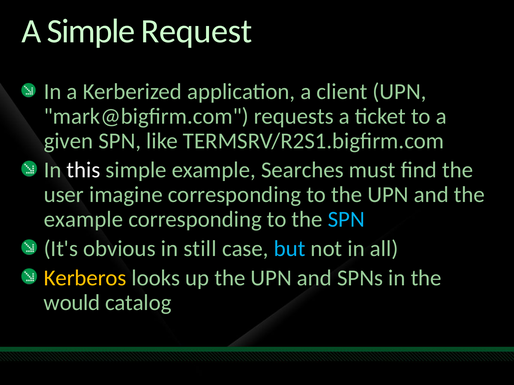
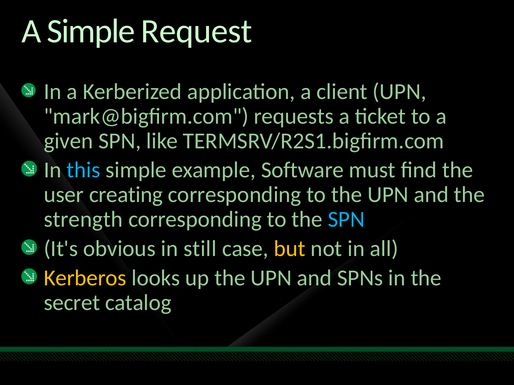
this colour: white -> light blue (83, 170)
Searches: Searches -> Software (303, 170)
imagine: imagine -> creating (126, 195)
example: example -> strength (83, 220)
but colour: light blue -> yellow (290, 249)
would: would -> secret (72, 303)
